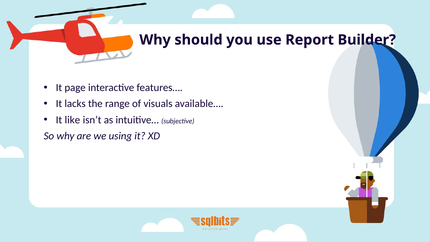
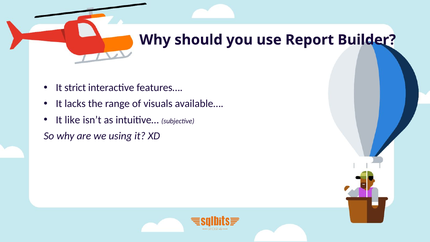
page: page -> strict (75, 88)
